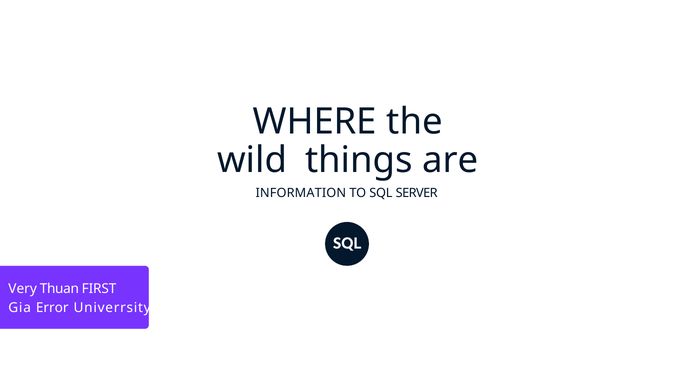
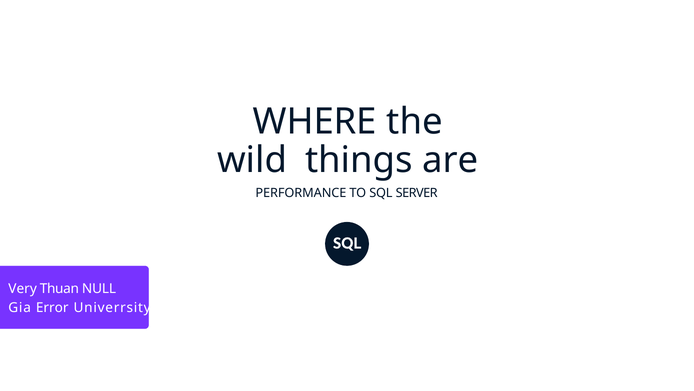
INFORMATION: INFORMATION -> PERFORMANCE (301, 193)
FIRST: FIRST -> NULL (99, 289)
